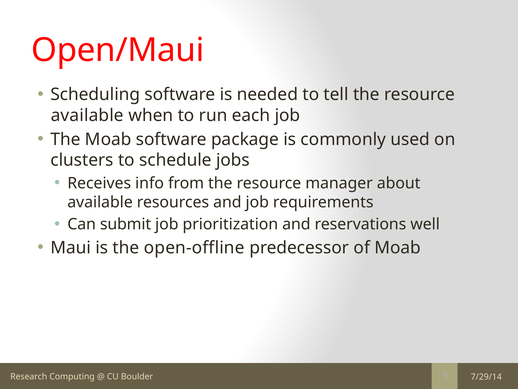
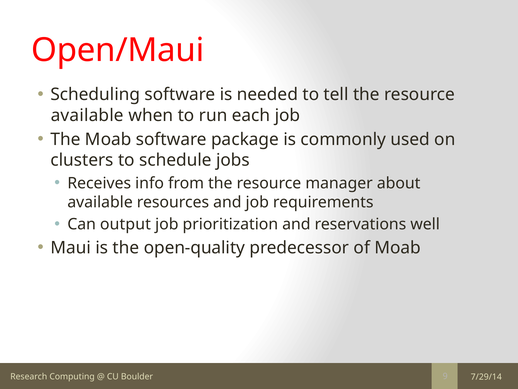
submit: submit -> output (125, 224)
open-offline: open-offline -> open-quality (194, 247)
